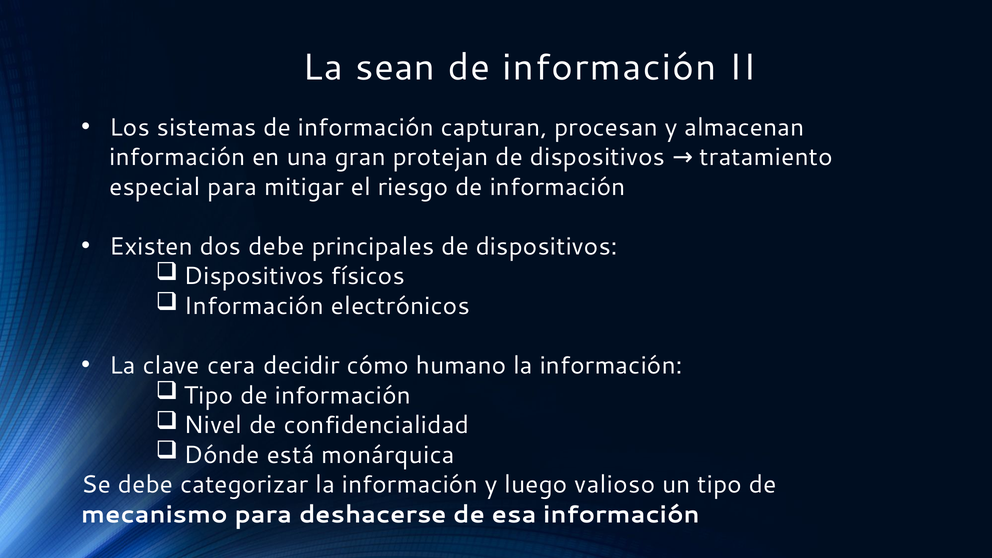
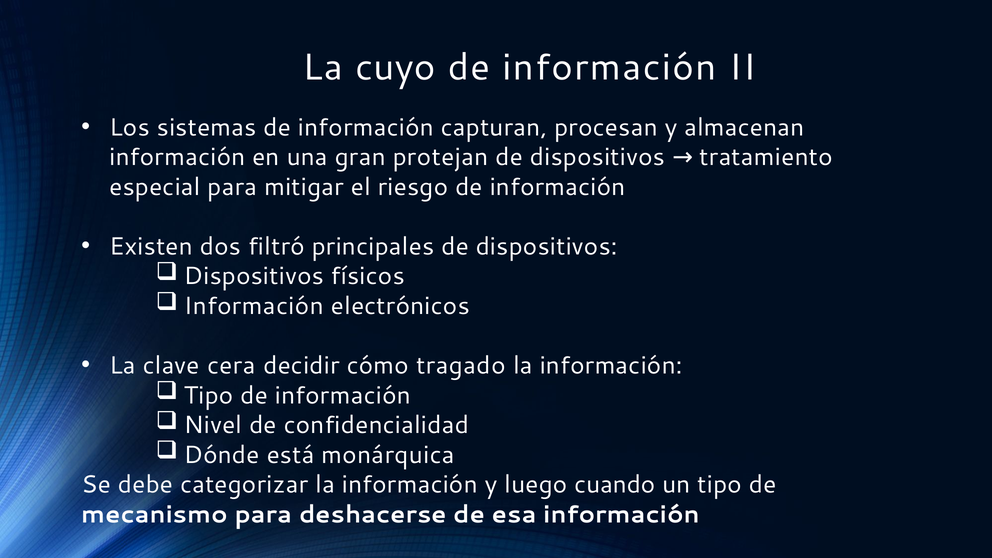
sean: sean -> cuyo (396, 67)
dos debe: debe -> filtró (276, 247)
humano: humano -> tragado (461, 366)
valioso: valioso -> cuando (615, 485)
